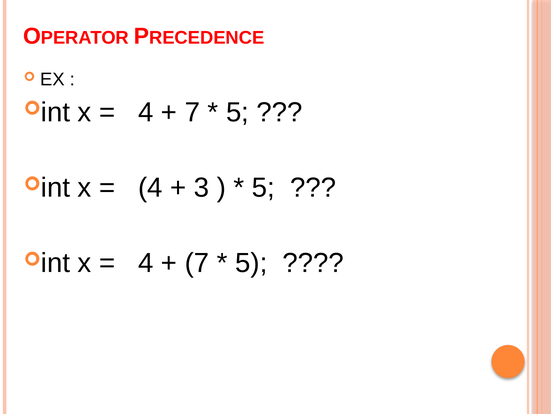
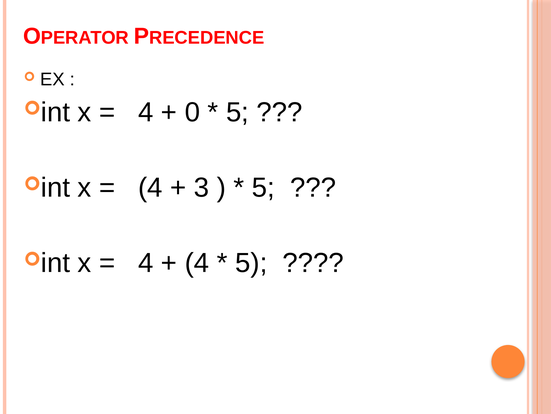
7: 7 -> 0 (192, 112)
7: 7 -> 4 (197, 263)
